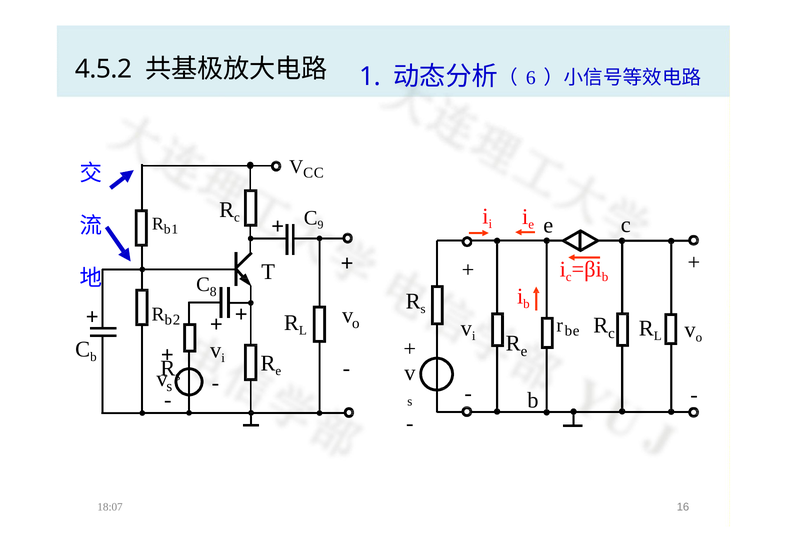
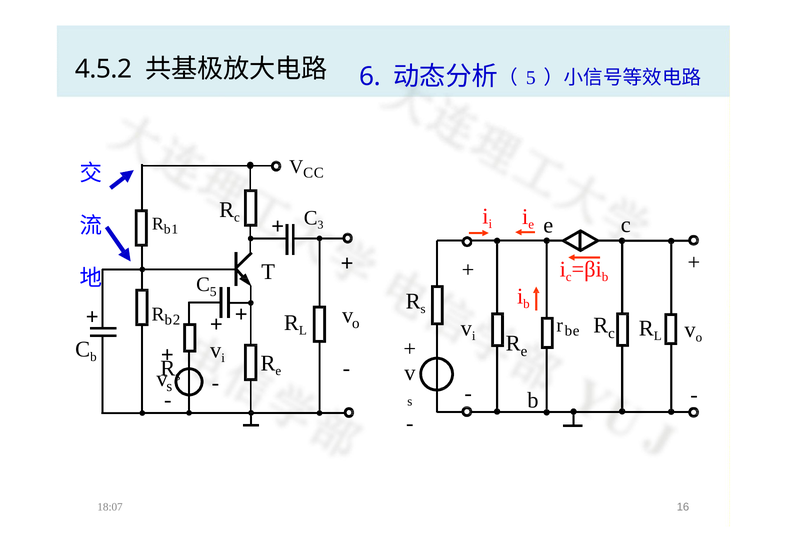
1: 1 -> 6 (370, 77)
6: 6 -> 5 (531, 78)
9: 9 -> 3 (320, 225)
C 8: 8 -> 5 (213, 292)
